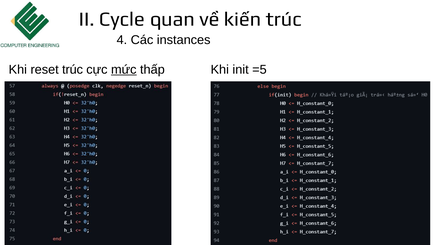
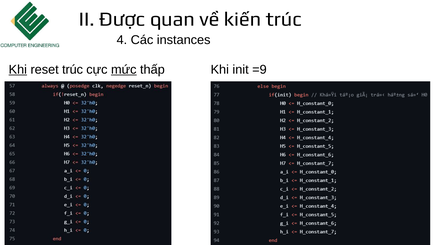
Cycle: Cycle -> Được (122, 19)
Khi underline: none -> present (18, 70)
=5: =5 -> =9 (259, 70)
